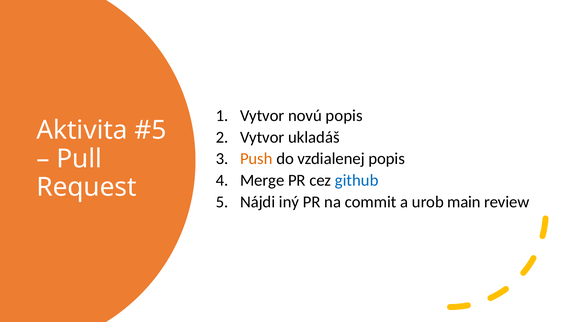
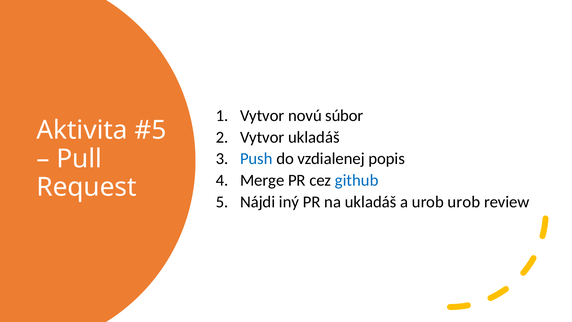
novú popis: popis -> súbor (344, 116)
Push colour: orange -> blue (256, 159)
na commit: commit -> ukladáš (371, 202)
urob main: main -> urob (464, 202)
